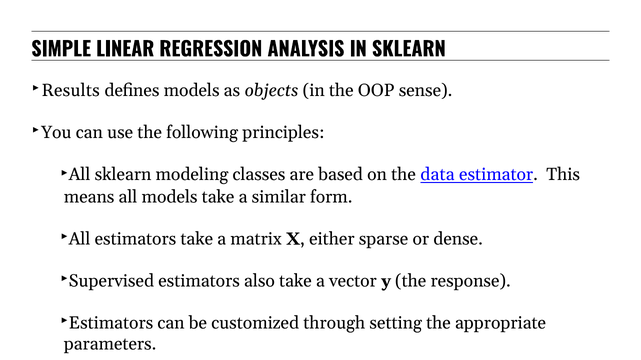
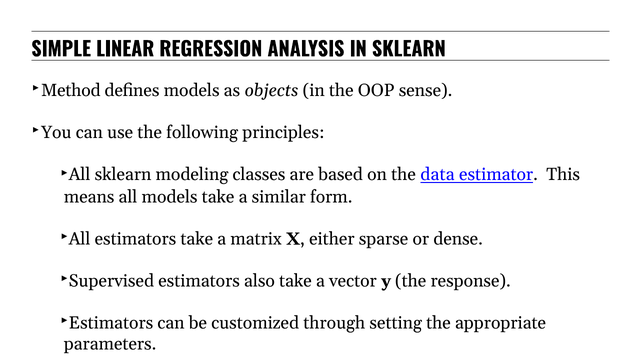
Results: Results -> Method (71, 90)
